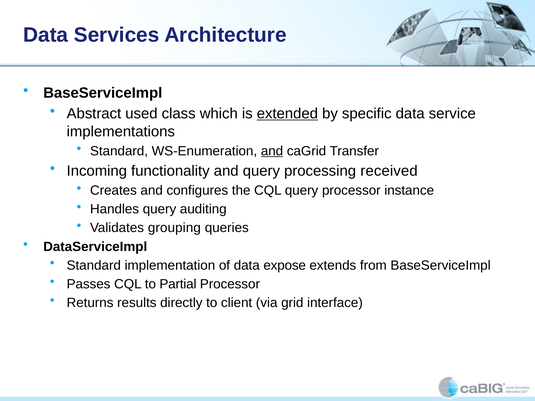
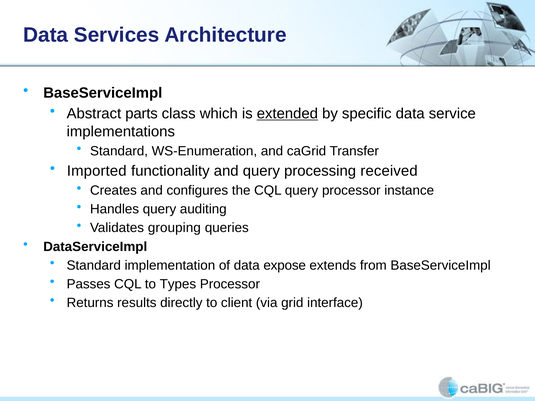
used: used -> parts (142, 114)
and underline: present -> none (272, 151)
Incoming: Incoming -> Imported (97, 171)
Partial: Partial -> Types (178, 284)
